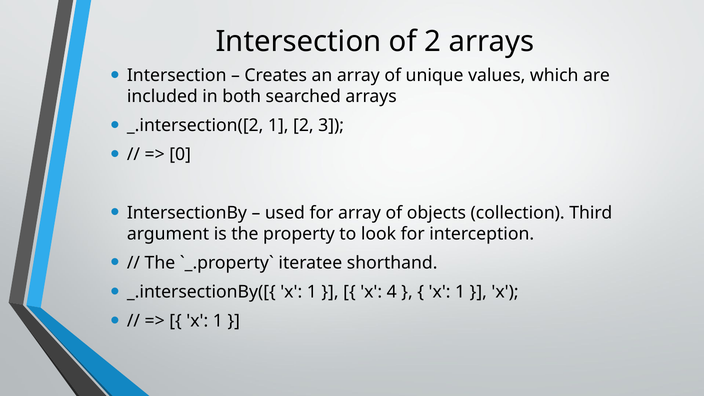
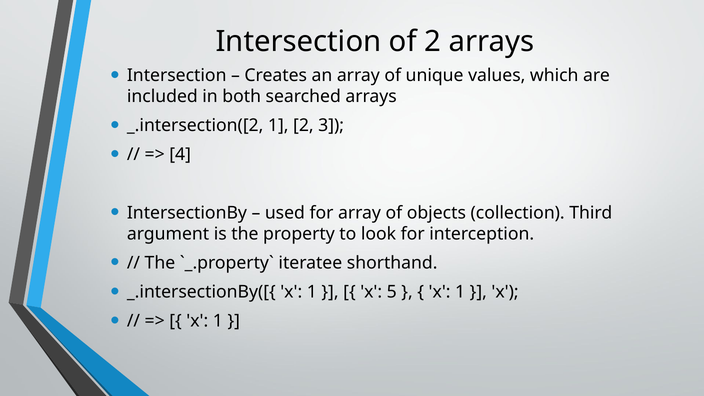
0: 0 -> 4 (180, 155)
4: 4 -> 5 (392, 292)
